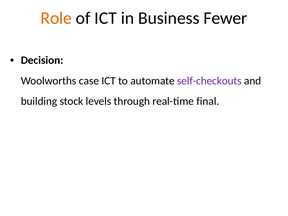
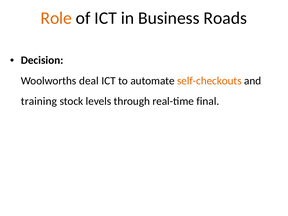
Fewer: Fewer -> Roads (225, 18)
case: case -> deal (89, 81)
self-checkouts colour: purple -> orange (209, 81)
building: building -> training (39, 101)
